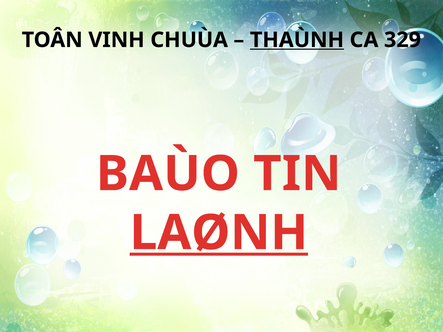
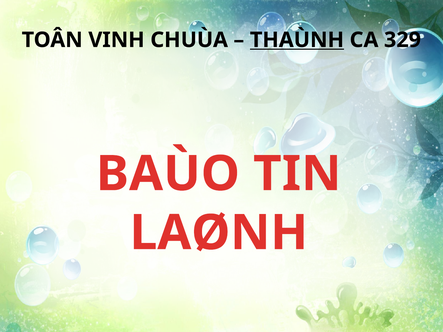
LAØNH underline: present -> none (219, 233)
